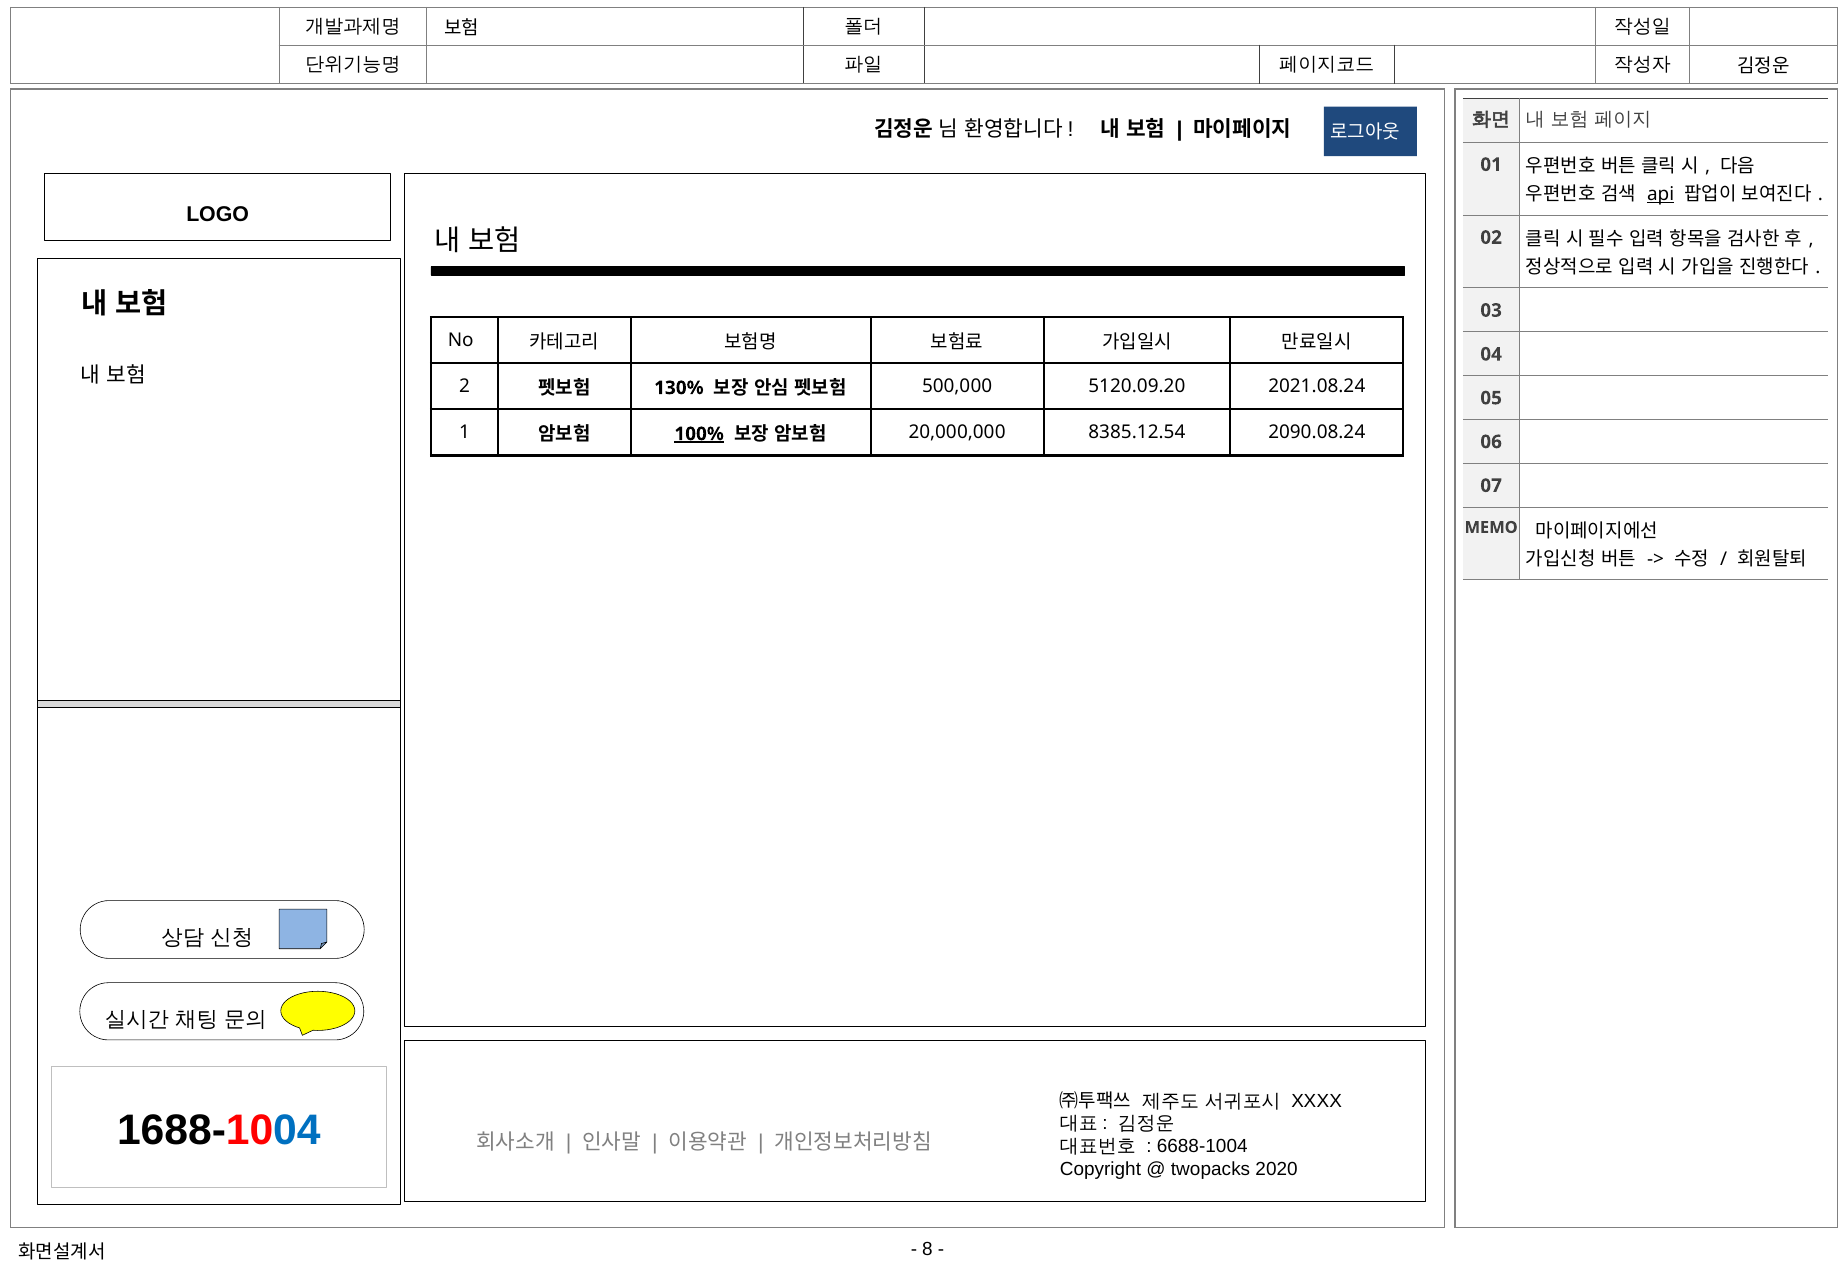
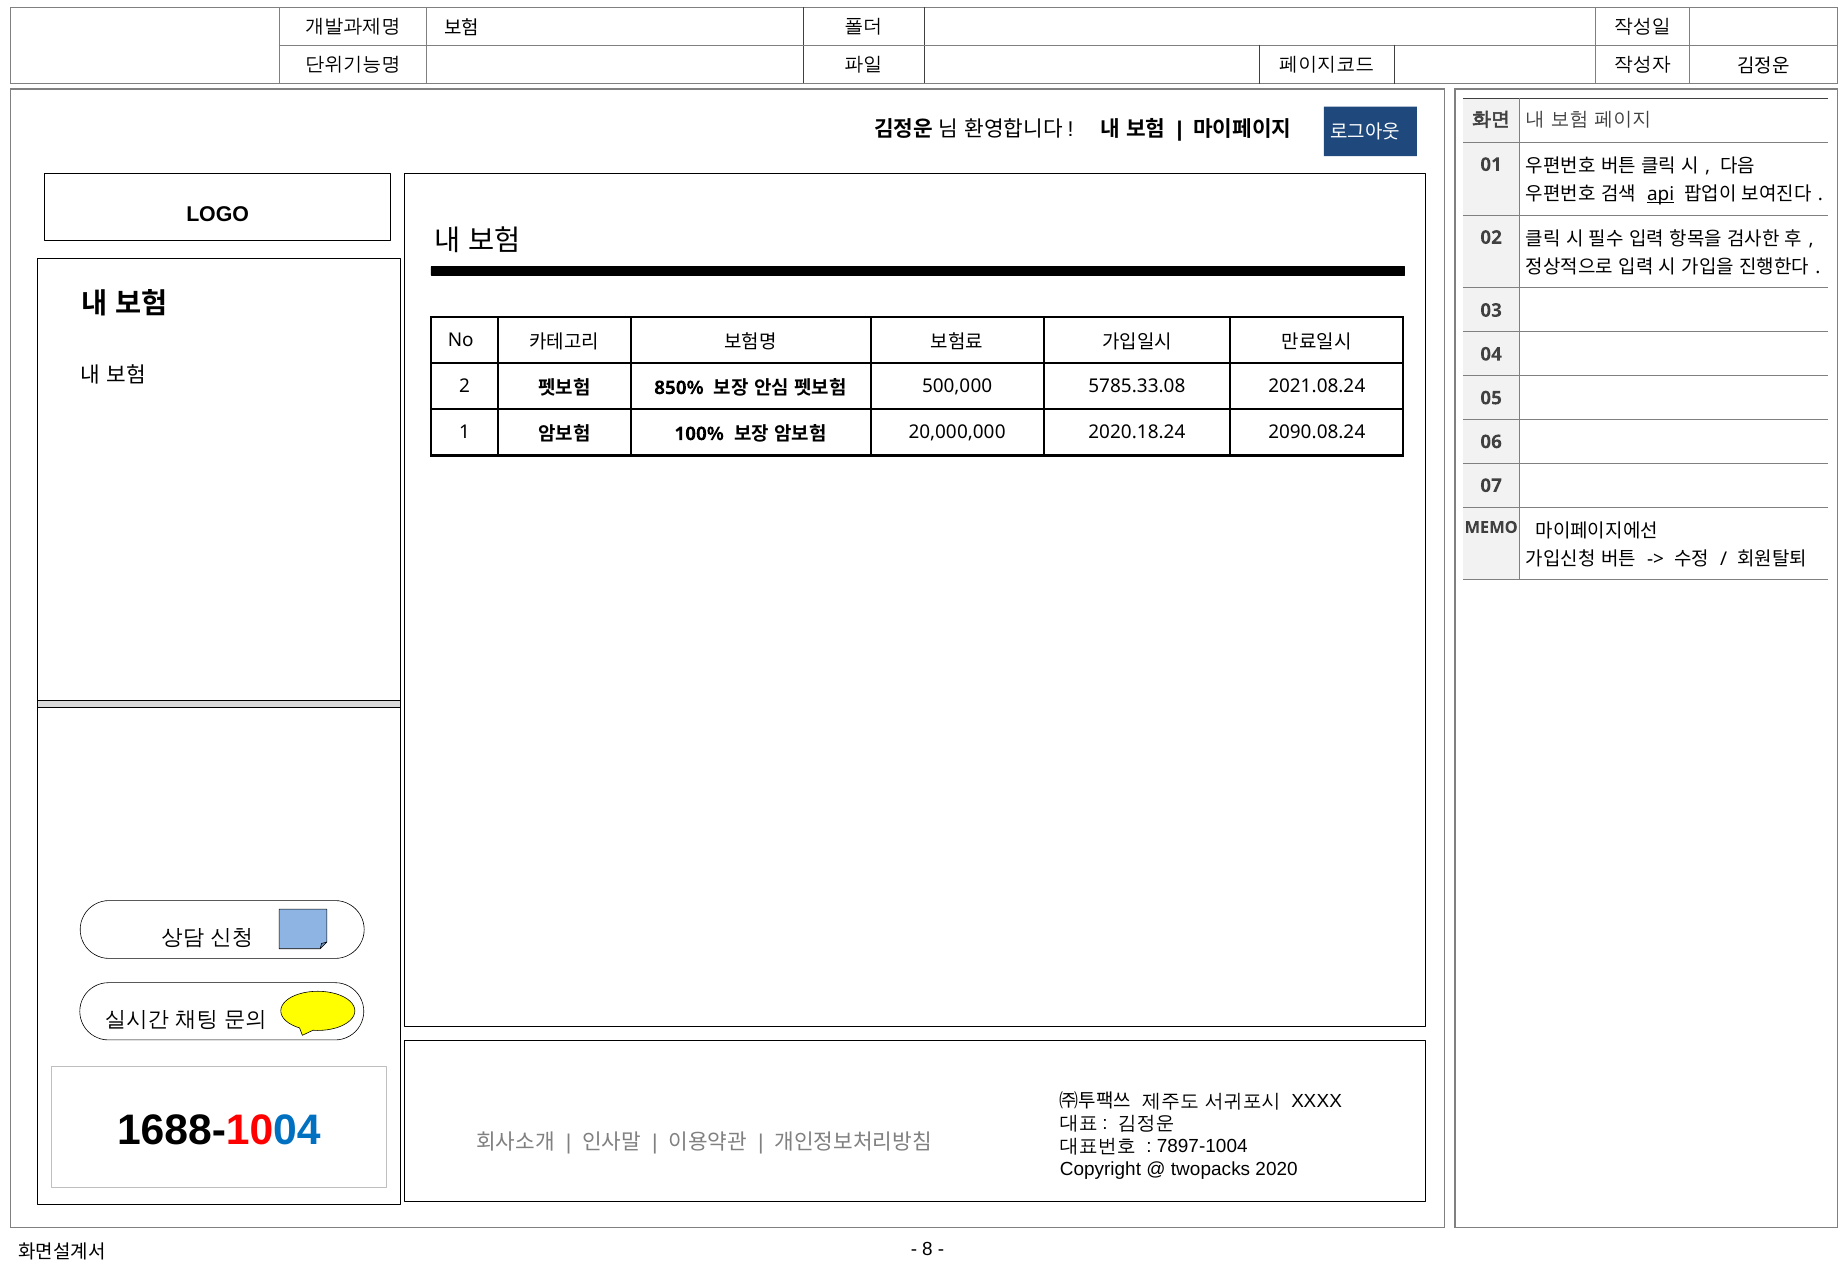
130%: 130% -> 850% (679, 388)
5120.09.20: 5120.09.20 -> 5785.33.08 (1137, 386)
100% underline: present -> none (699, 434)
8385.12.54: 8385.12.54 -> 2020.18.24 (1137, 432)
6688-1004: 6688-1004 -> 7897-1004 (1202, 1146)
